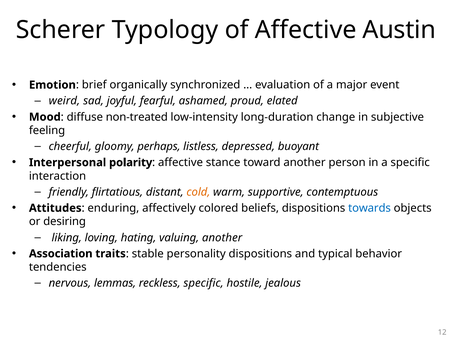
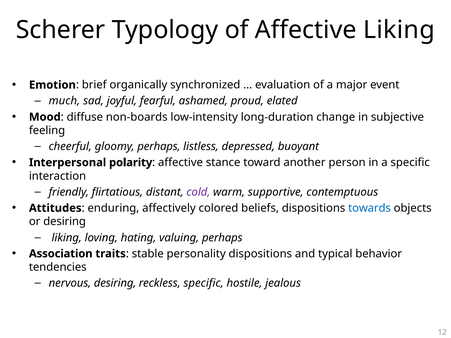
Affective Austin: Austin -> Liking (399, 30)
weird: weird -> much (64, 101)
non-treated: non-treated -> non-boards (137, 117)
cold colour: orange -> purple (198, 192)
valuing another: another -> perhaps (222, 238)
nervous lemmas: lemmas -> desiring (115, 283)
